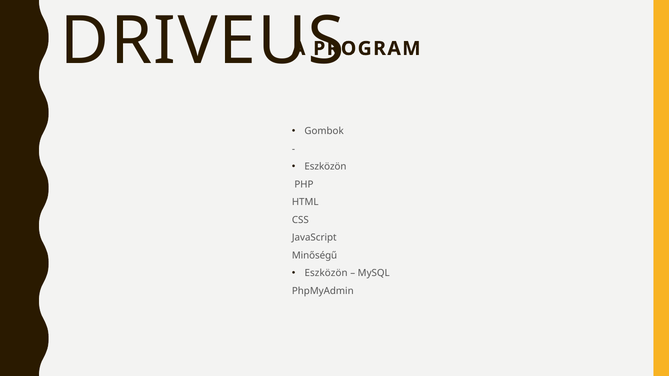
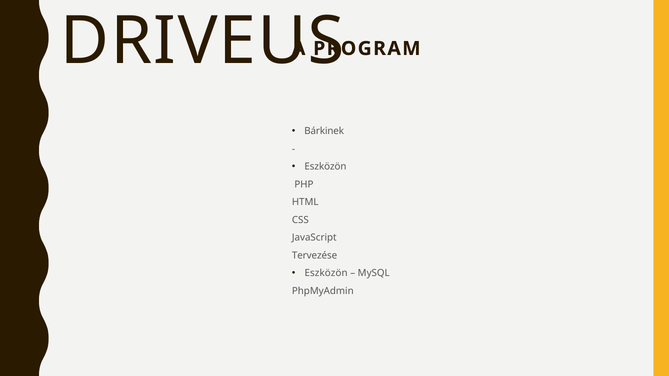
Gombok: Gombok -> Bárkinek (324, 131)
Minőségű: Minőségű -> Tervezése (315, 256)
